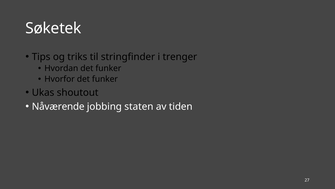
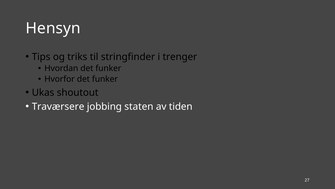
Søketek: Søketek -> Hensyn (53, 28)
Nåværende: Nåværende -> Traværsere (58, 106)
